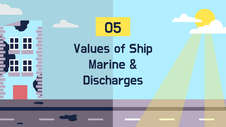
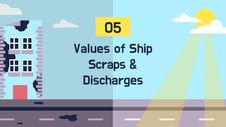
Marine: Marine -> Scraps (107, 64)
